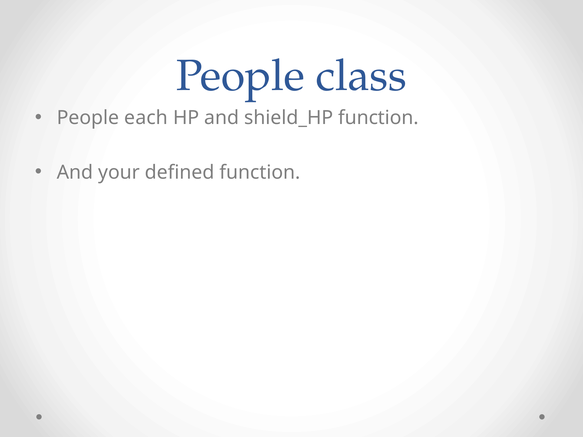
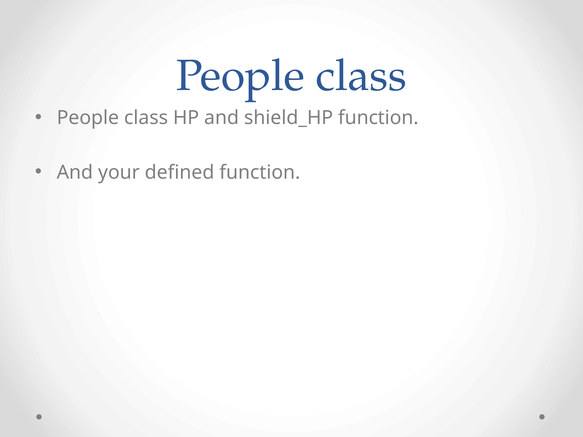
each: each -> class (146, 118)
